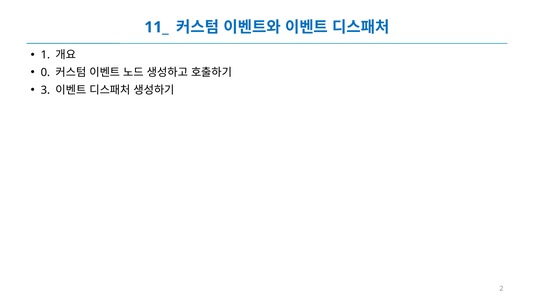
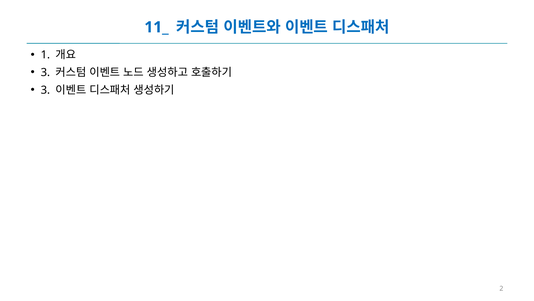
0: 0 -> 3 (45, 72)
